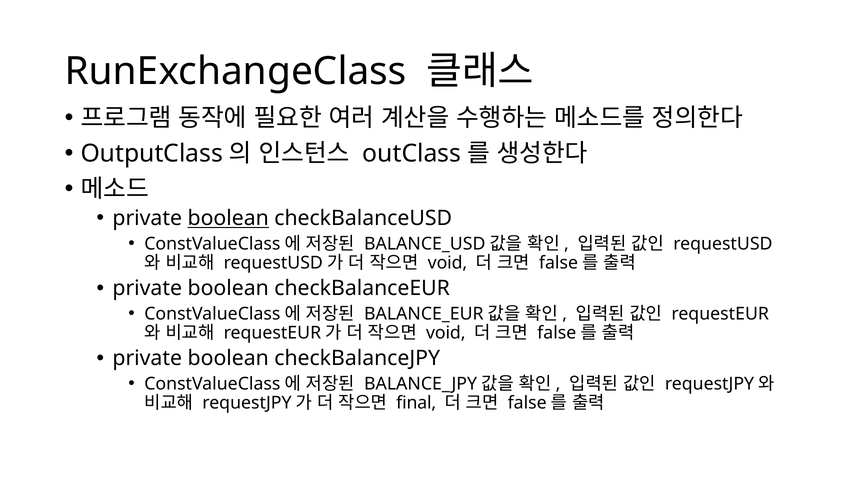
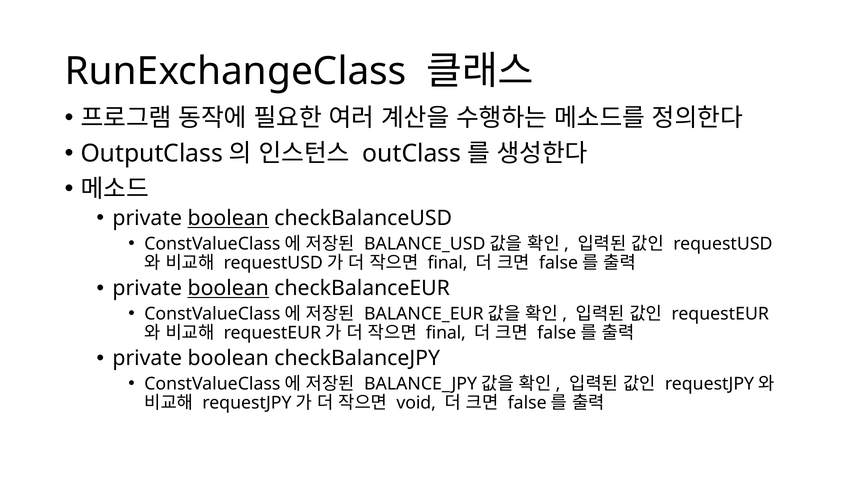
void: void -> final (448, 263)
boolean underline: none -> present (228, 288)
void: void -> final (446, 333)
final: final -> void (416, 403)
